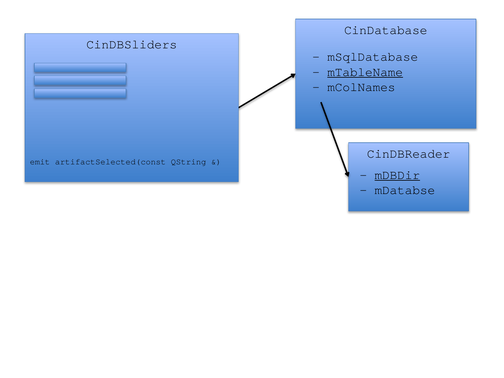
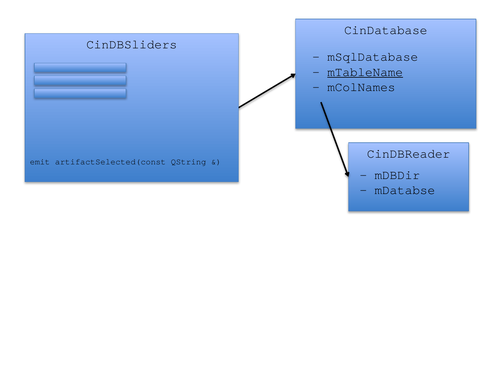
mDBDir underline: present -> none (397, 175)
